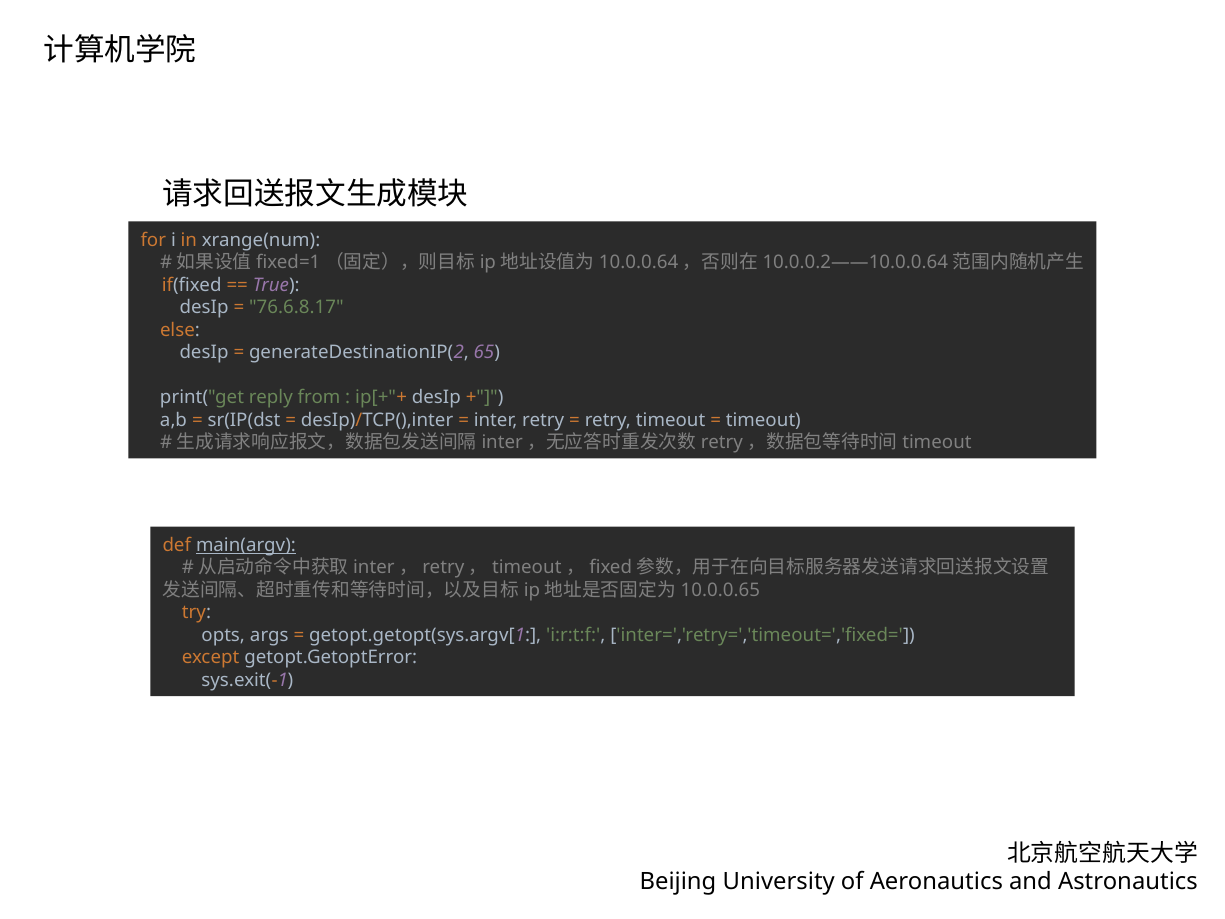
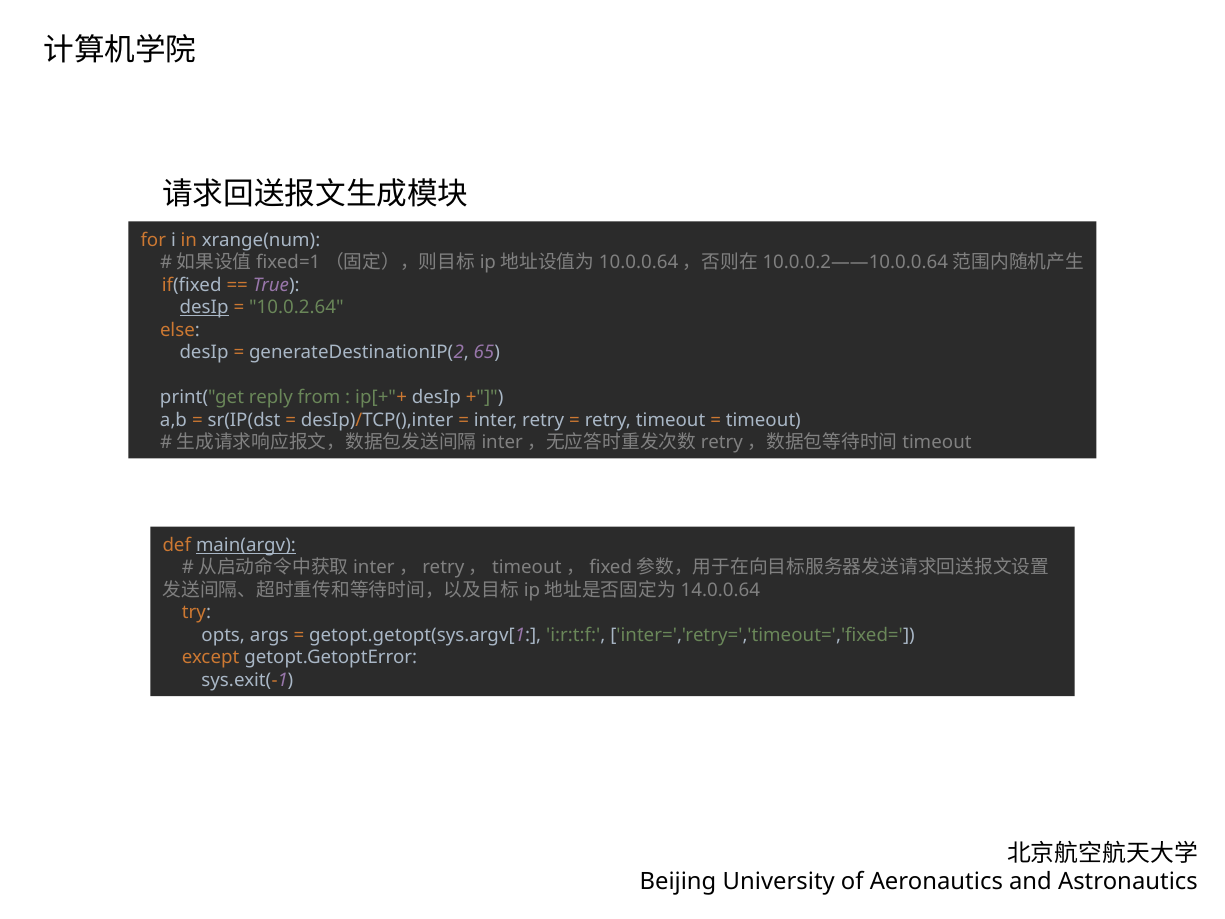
desIp underline: none -> present (204, 307)
76.6.8.17: 76.6.8.17 -> 10.0.2.64 (296, 307)
10.0.0.65: 10.0.0.65 -> 14.0.0.64 (720, 590)
